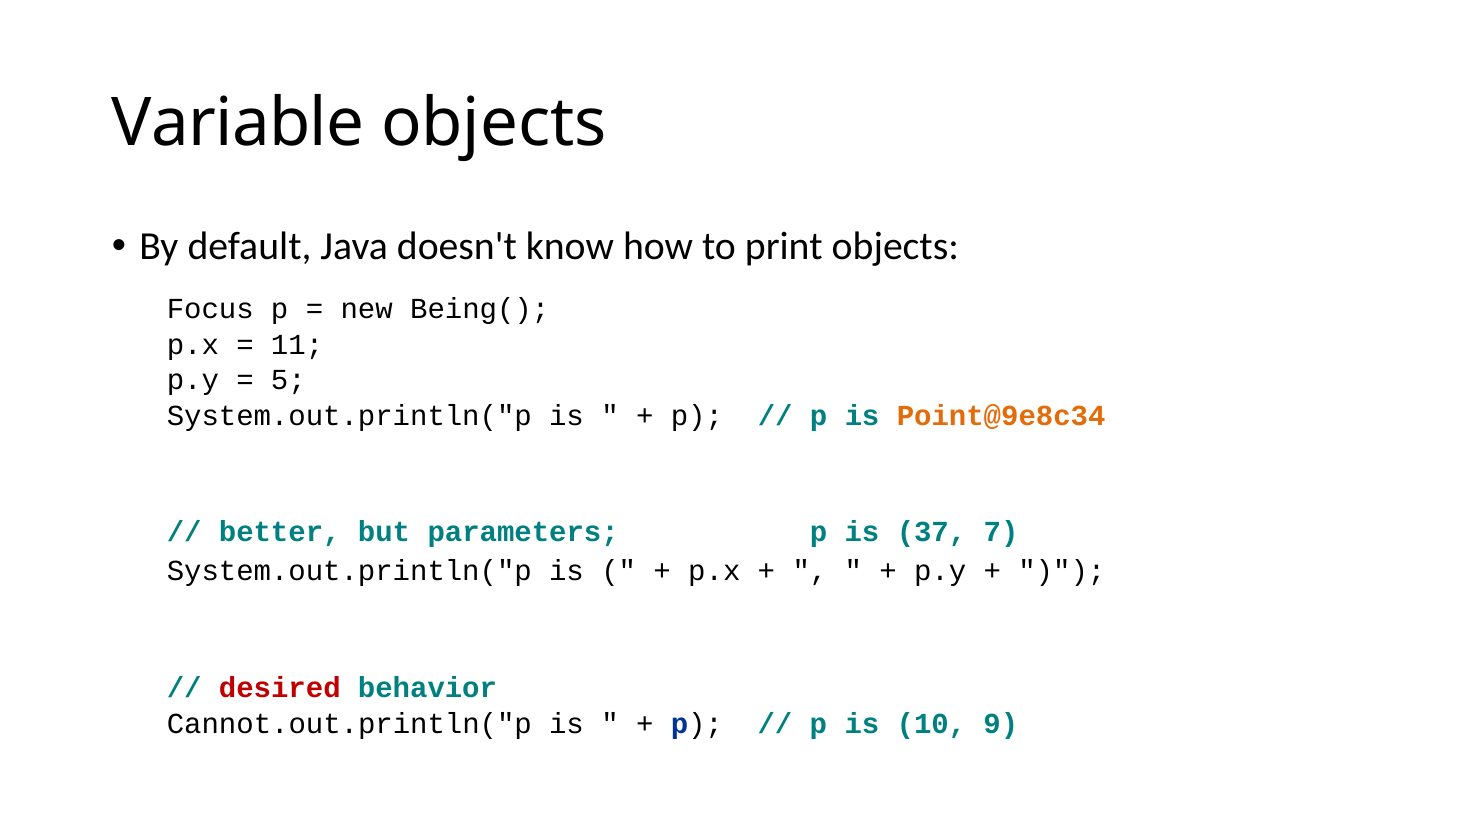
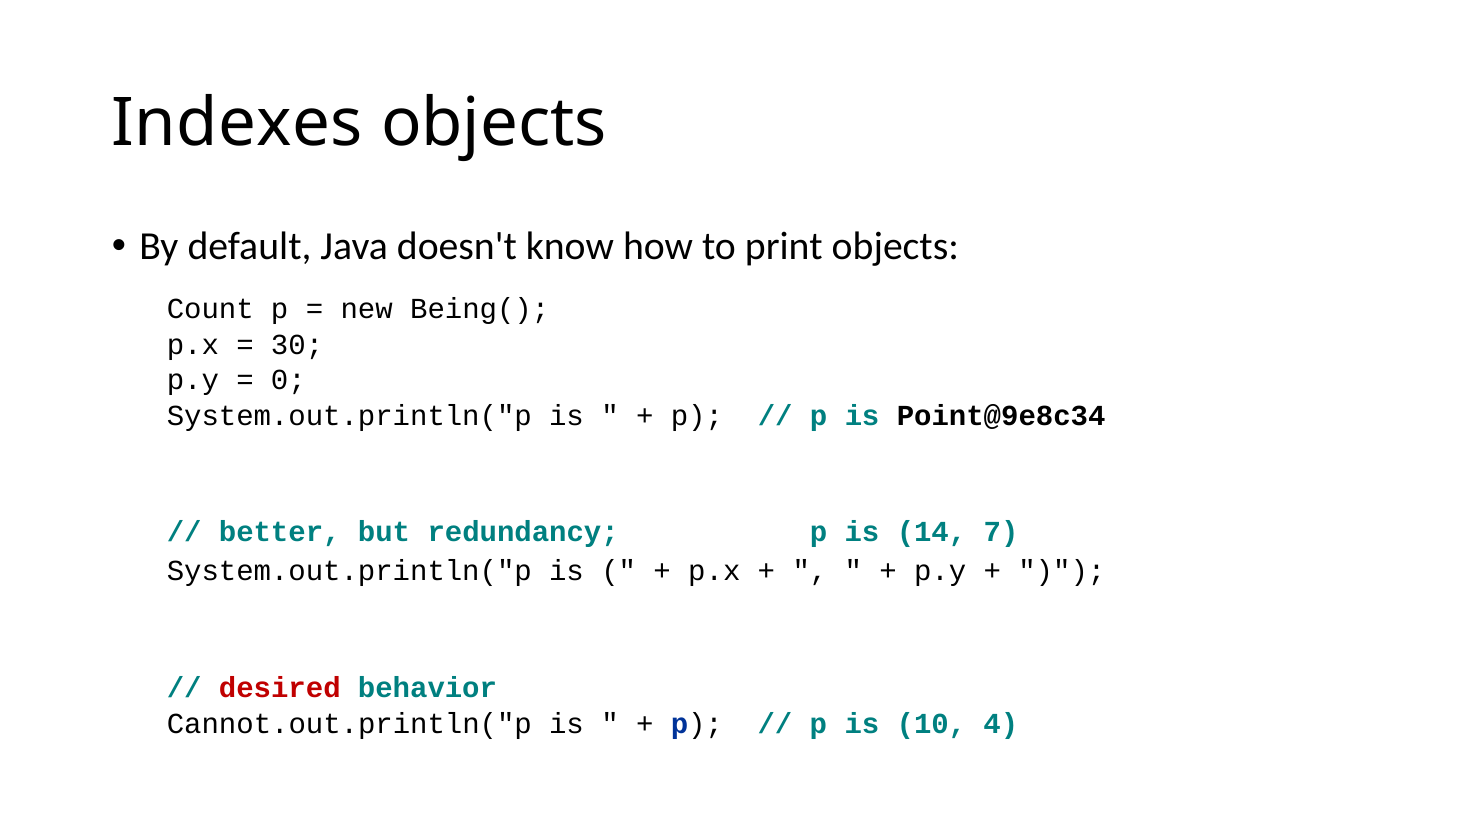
Variable: Variable -> Indexes (238, 123)
Focus: Focus -> Count (210, 309)
11: 11 -> 30 (297, 345)
5: 5 -> 0 (288, 380)
Point@9e8c34 colour: orange -> black (1001, 416)
parameters: parameters -> redundancy (523, 532)
37: 37 -> 14 (932, 532)
9: 9 -> 4 (1001, 724)
